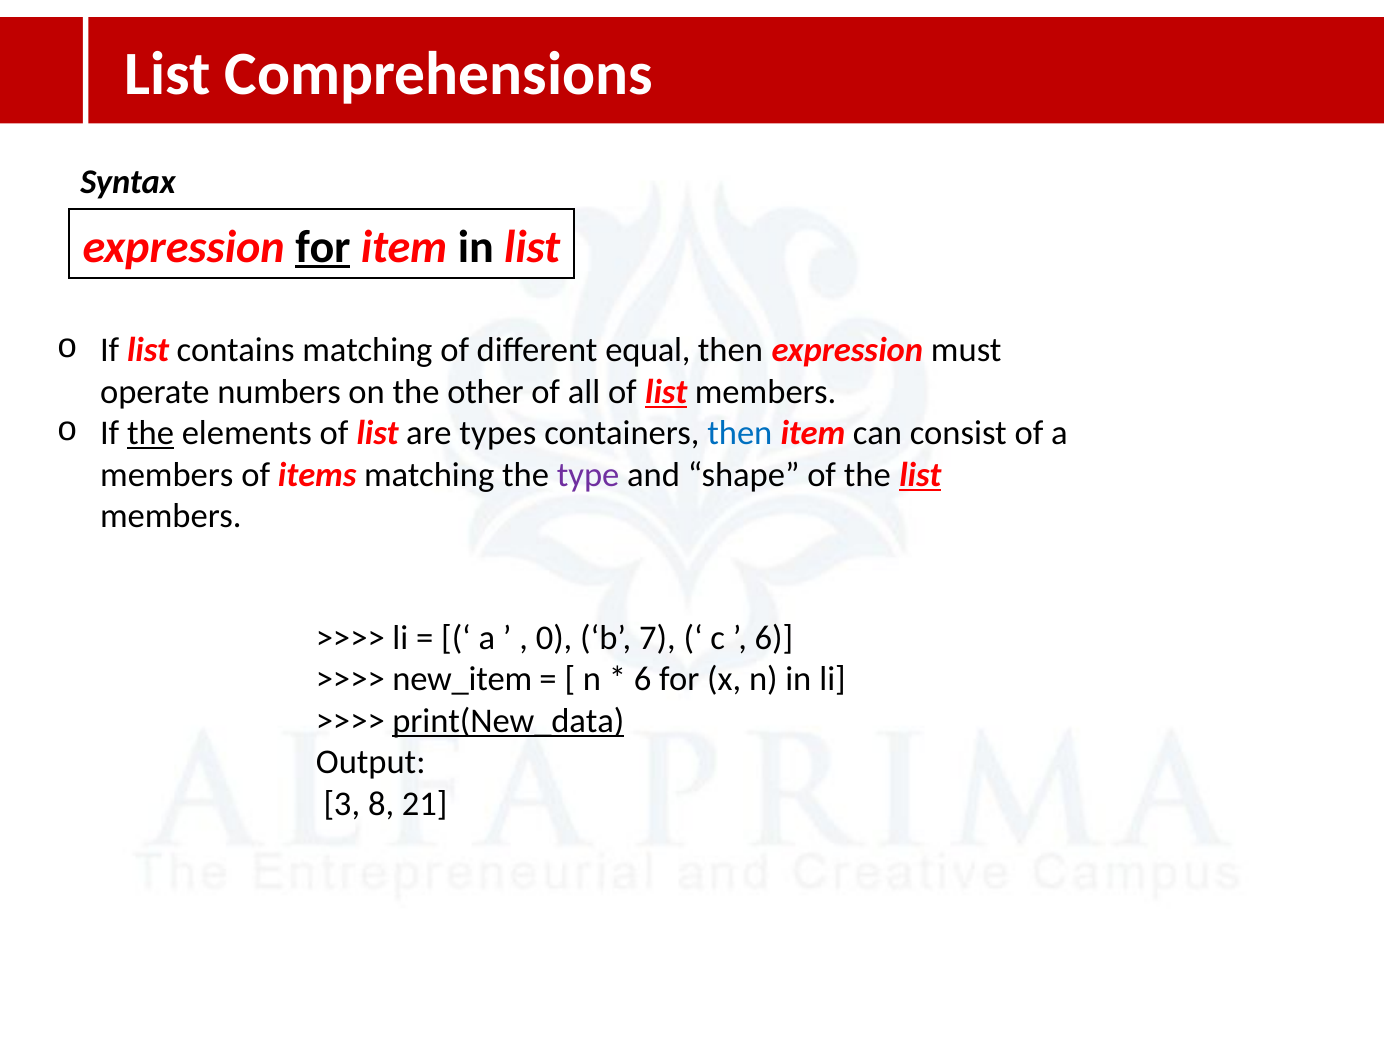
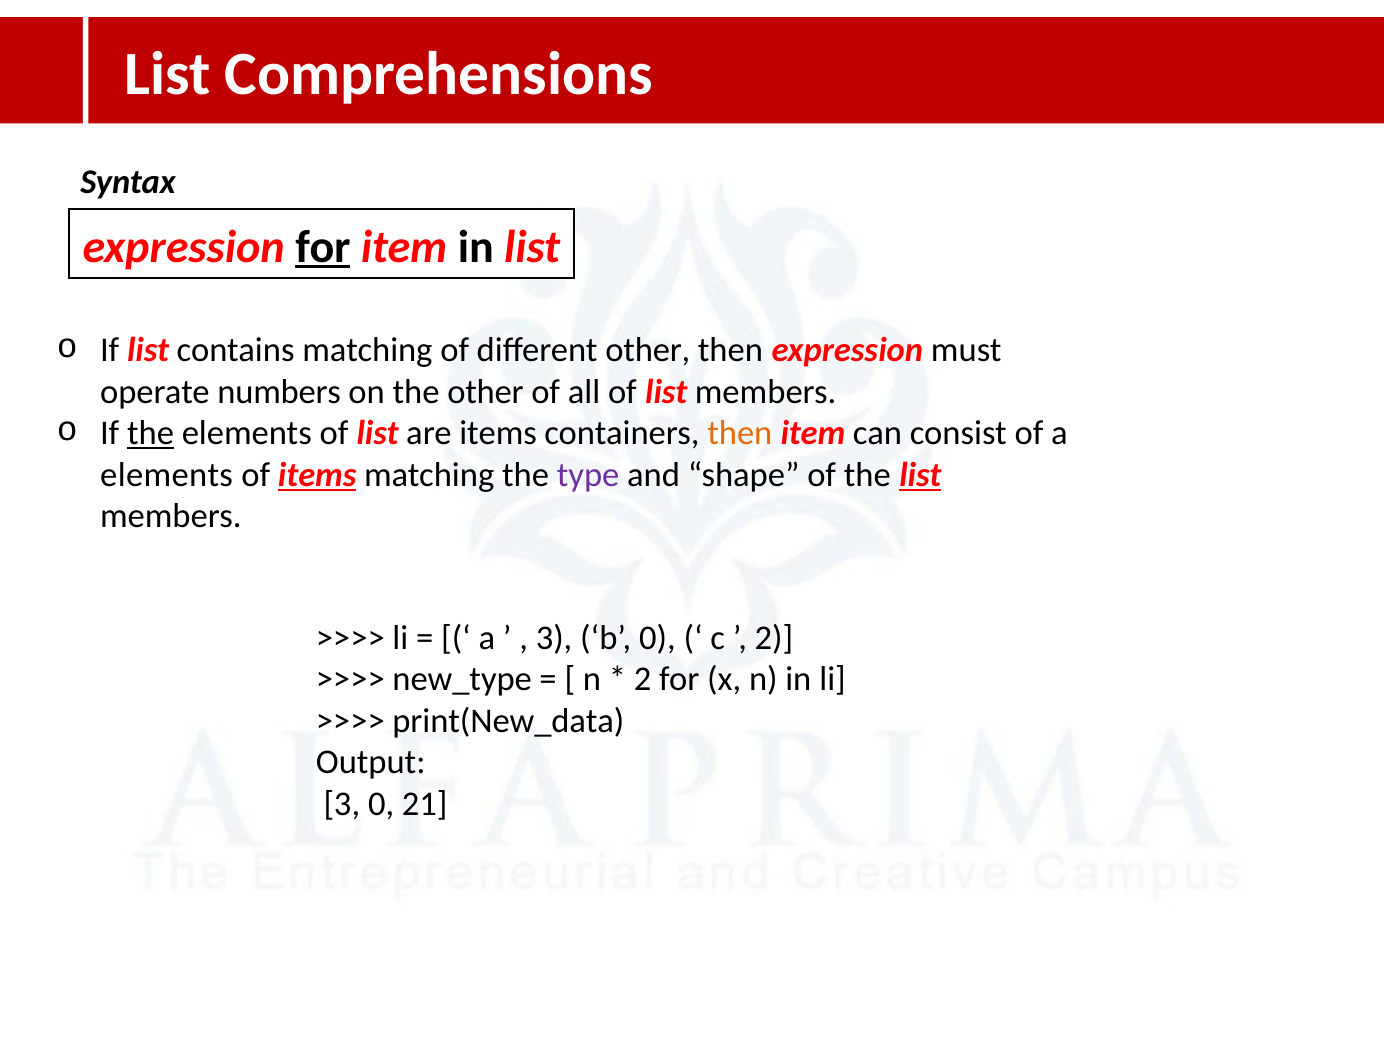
different equal: equal -> other (648, 350)
list underline: present -> none (666, 392)
are types: types -> items (498, 433)
then colour: blue -> orange (740, 433)
members: members -> elements (167, 475)
items underline: none -> present (317, 475)
0: 0 -> 3 (554, 638)
b 7: 7 -> 0 (658, 638)
6: 6 -> 2 (774, 638)
new_item: new_item -> new_type (462, 679)
6: 6 -> 2 (643, 679)
print(New_data underline: present -> none (508, 721)
3 8: 8 -> 0 (381, 804)
